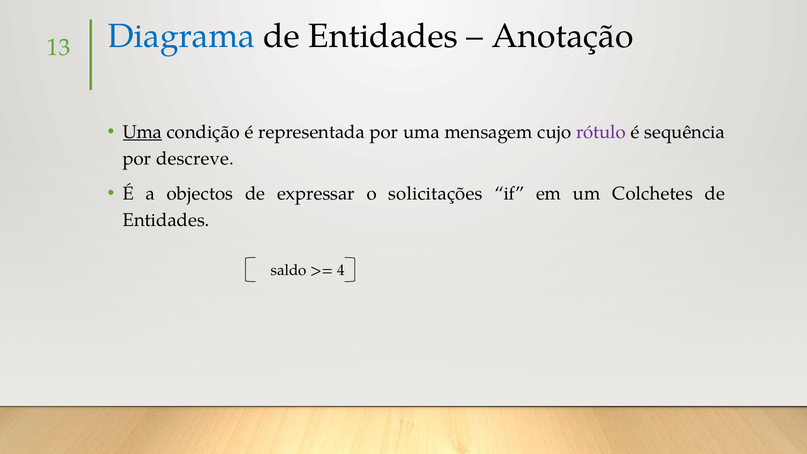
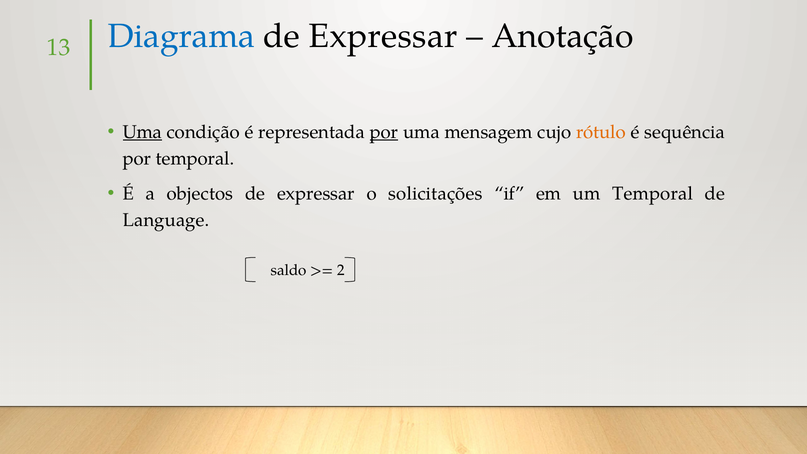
Entidades: Entidades -> Expressar (383, 36)
por underline: none -> present (384, 132)
rótulo colour: purple -> orange (601, 132)
por descreve: descreve -> temporal (195, 159)
um Colchetes: Colchetes -> Temporal (653, 194)
Entidades: Entidades -> Language (166, 220)
4: 4 -> 2 (341, 270)
